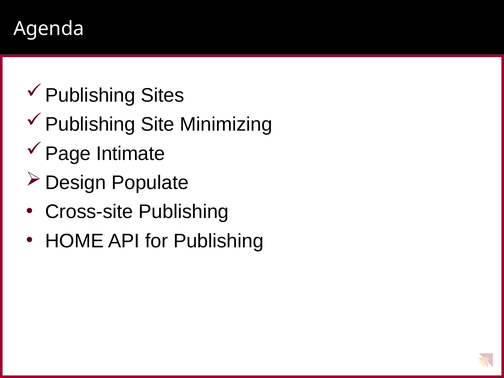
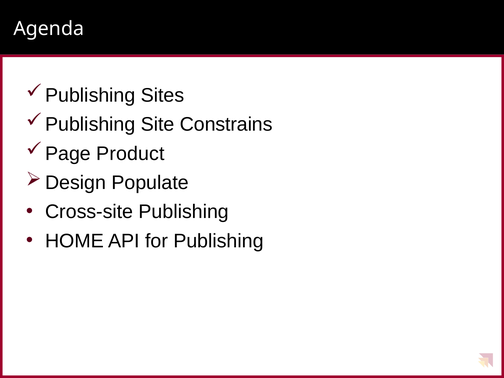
Minimizing: Minimizing -> Constrains (226, 125)
Intimate: Intimate -> Product (130, 154)
